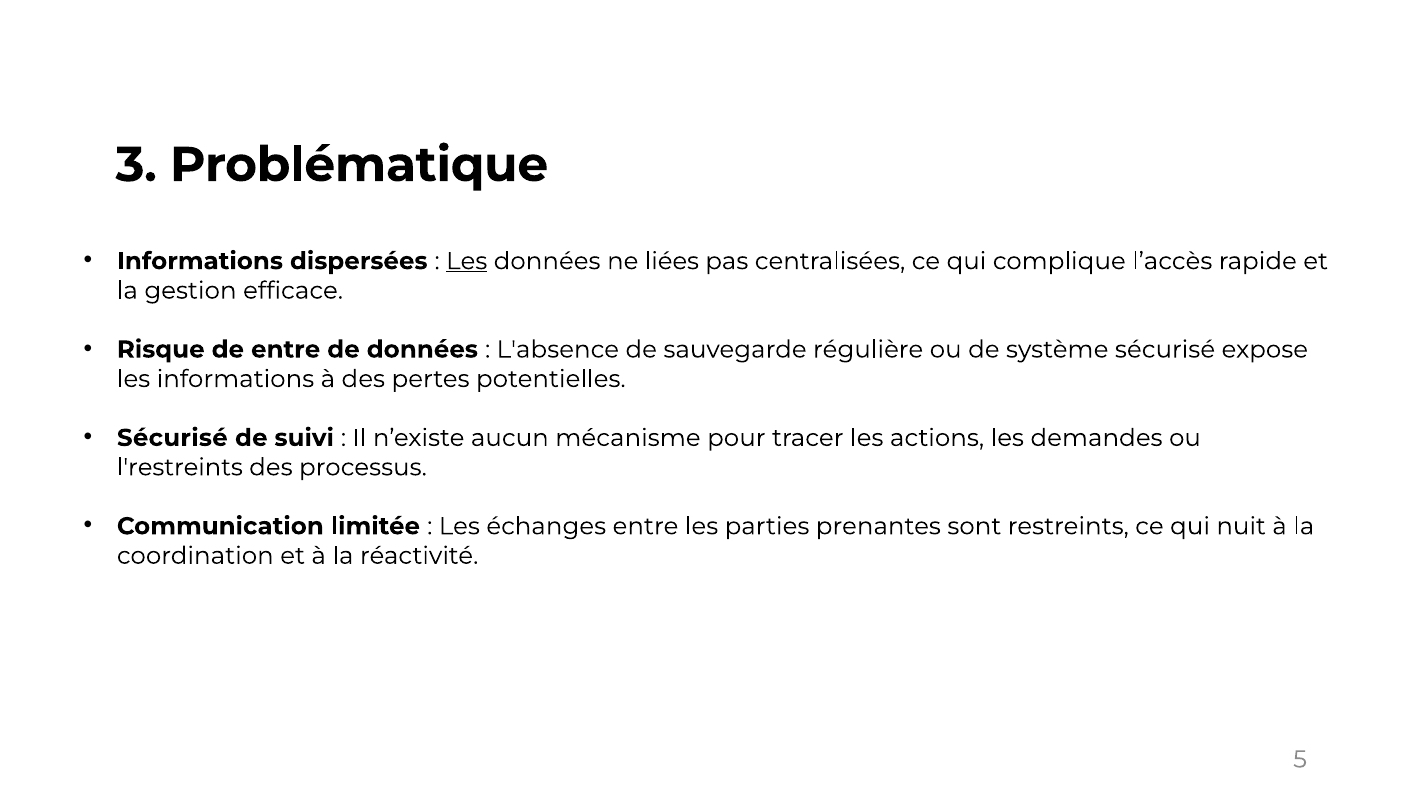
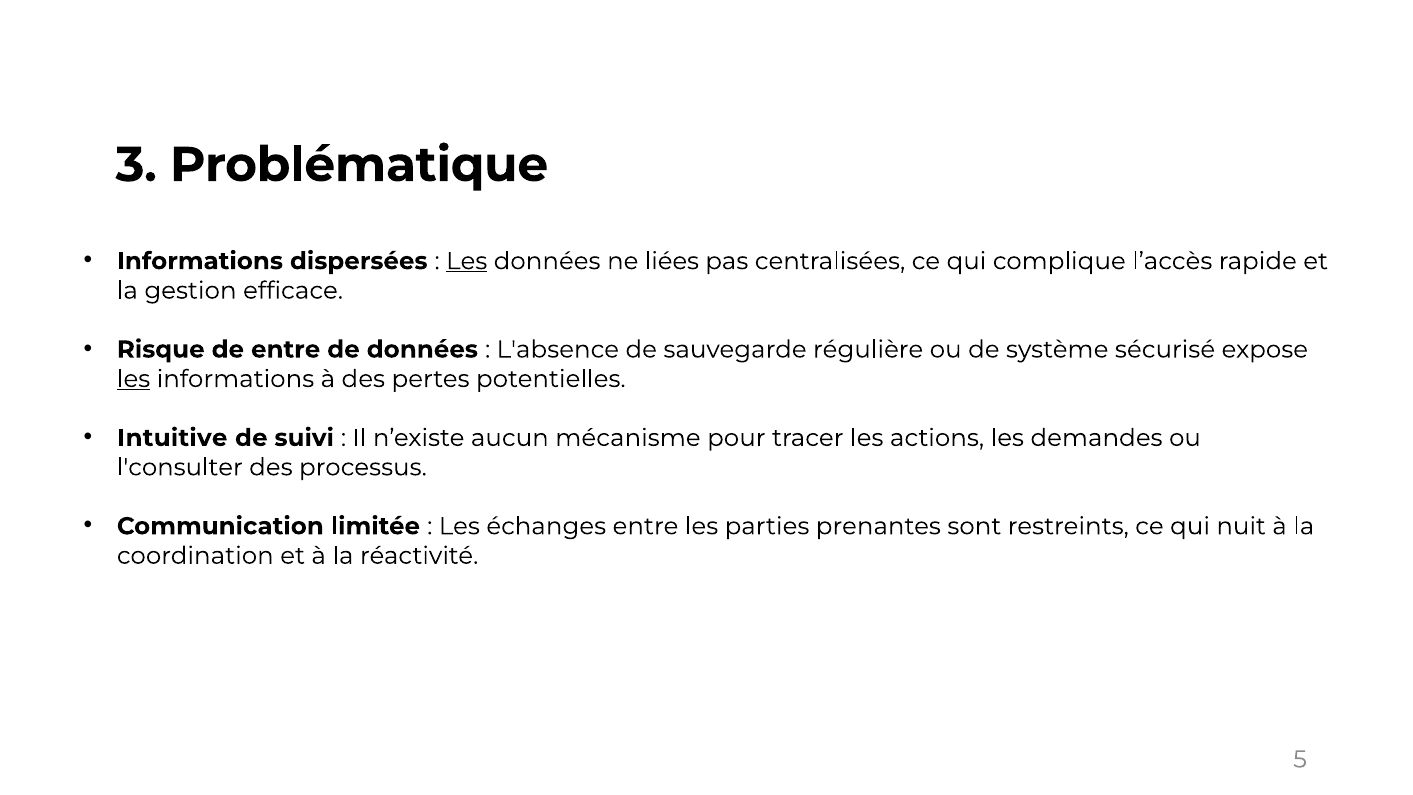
les underline: none -> present (134, 379)
Sécurisé: Sécurisé -> Intuitive (172, 438)
l'restreints: l'restreints -> l'consulter (180, 467)
